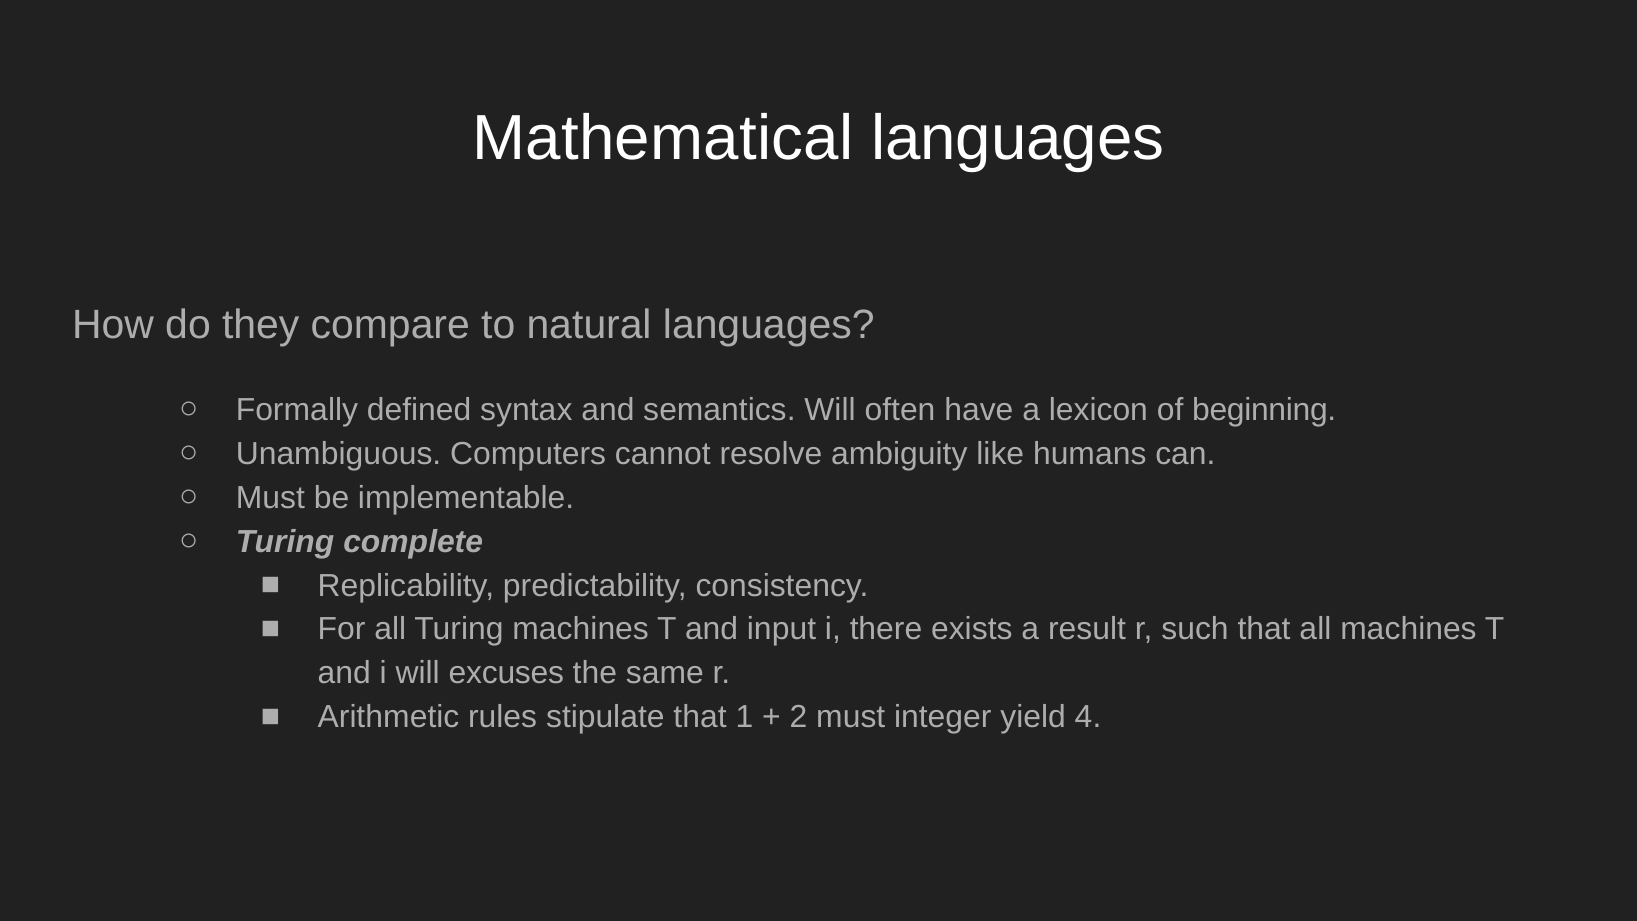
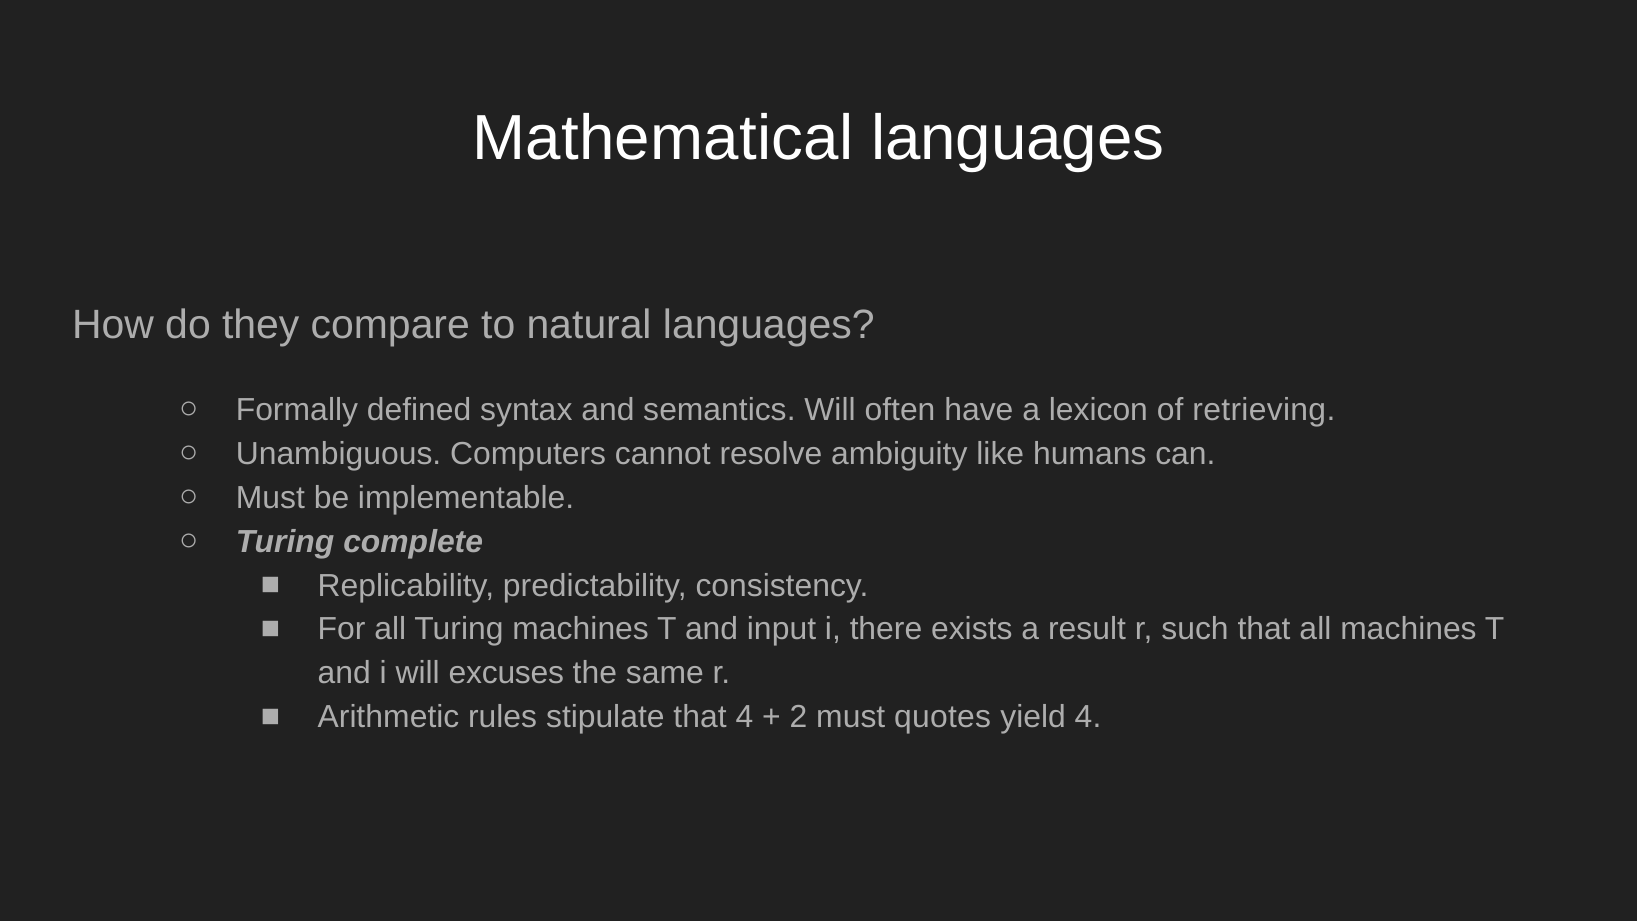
beginning: beginning -> retrieving (1264, 410)
that 1: 1 -> 4 (744, 717)
integer: integer -> quotes (943, 717)
